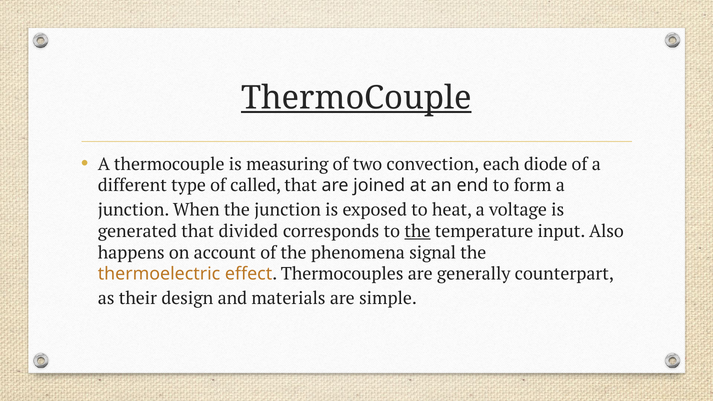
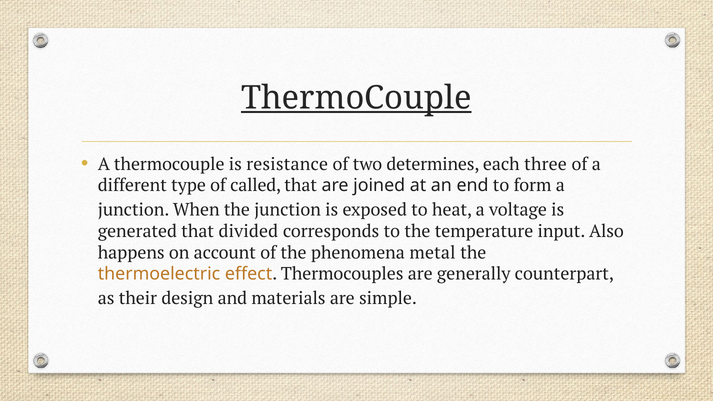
measuring: measuring -> resistance (287, 164)
convection: convection -> determines (433, 164)
diode: diode -> three (545, 164)
the underline: present -> none (417, 231)
signal: signal -> metal (432, 253)
